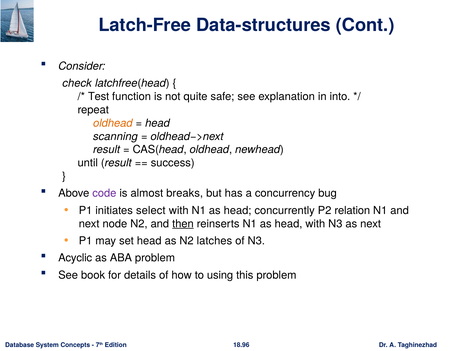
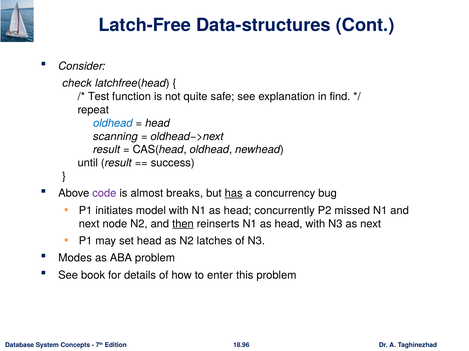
into: into -> find (340, 97)
oldhead colour: orange -> blue (113, 123)
has underline: none -> present (234, 194)
select: select -> model (151, 211)
relation: relation -> missed (352, 211)
Acyclic: Acyclic -> Modes (75, 259)
using: using -> enter (220, 276)
